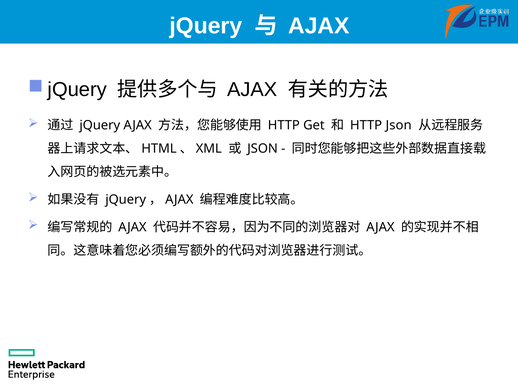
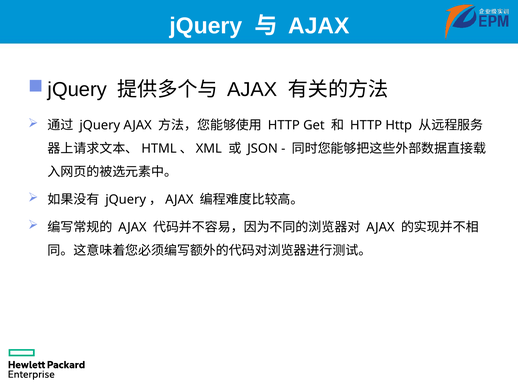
HTTP Json: Json -> Http (399, 126)
